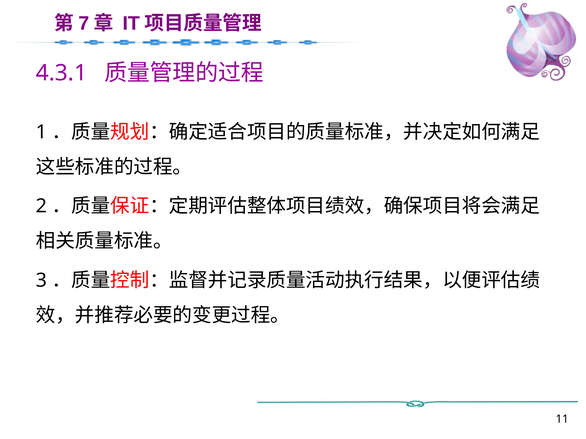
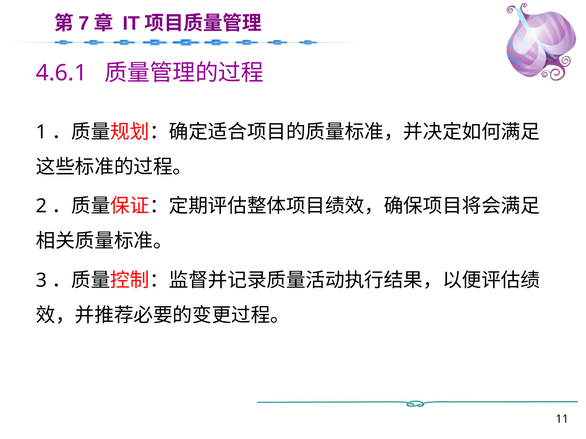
4.3.1: 4.3.1 -> 4.6.1 (61, 73)
